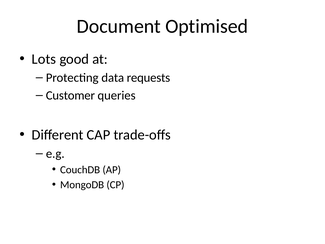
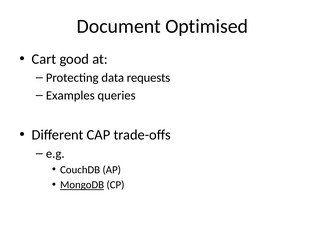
Lots: Lots -> Cart (44, 59)
Customer: Customer -> Examples (70, 95)
MongoDB underline: none -> present (82, 185)
